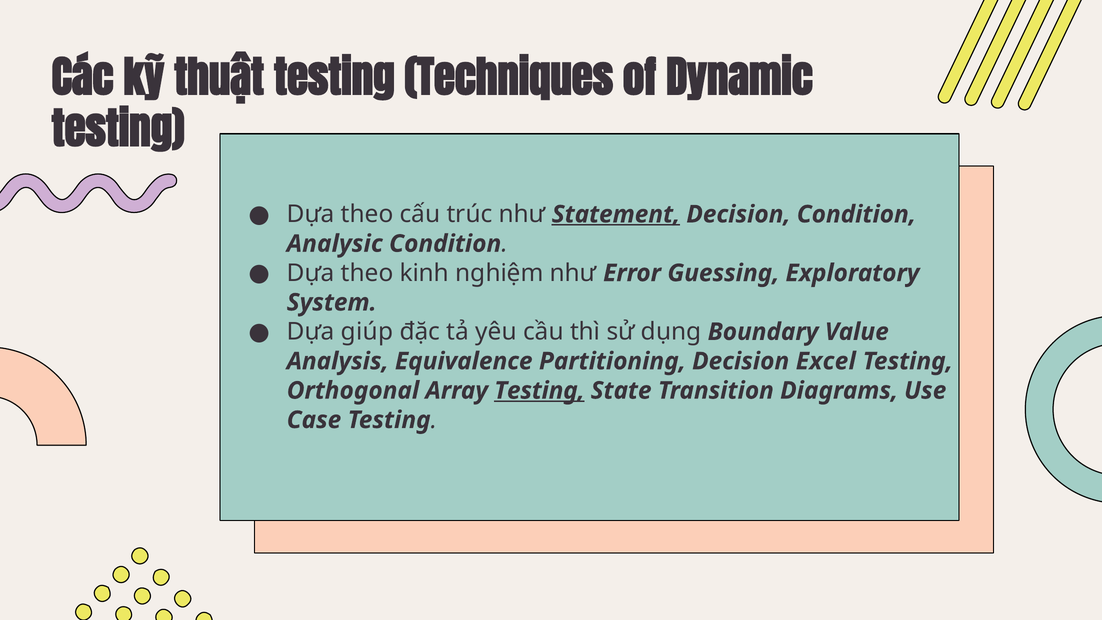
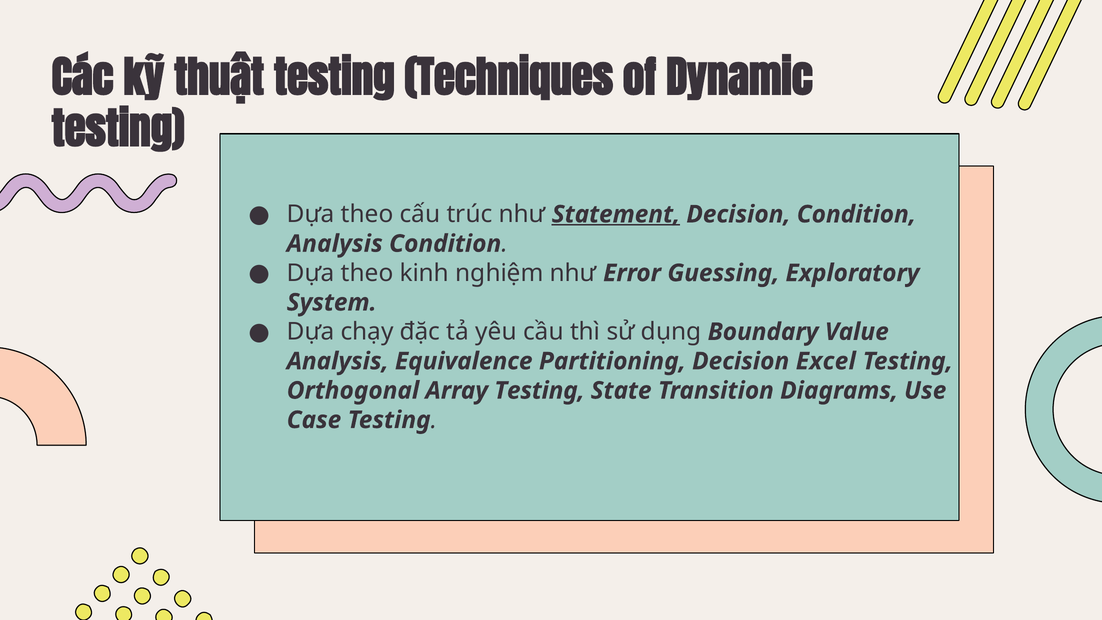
Analysic: Analysic -> Analysis (335, 244)
giúp: giúp -> chạy (367, 332)
Testing underline: present -> none (539, 391)
